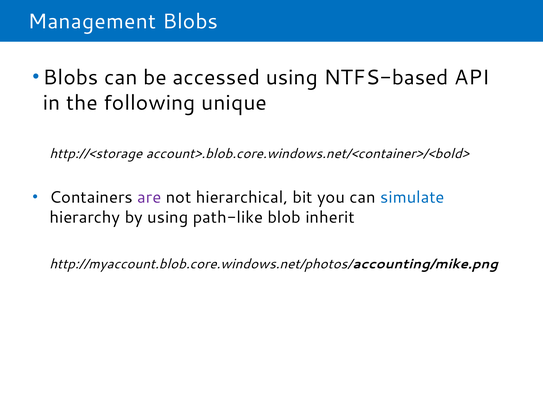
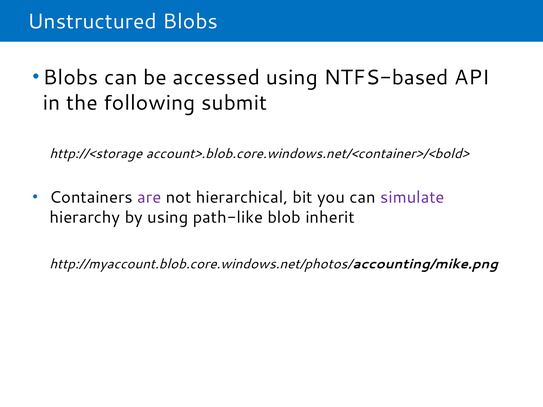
Management: Management -> Unstructured (92, 21)
unique: unique -> submit (234, 103)
simulate colour: blue -> purple (412, 198)
